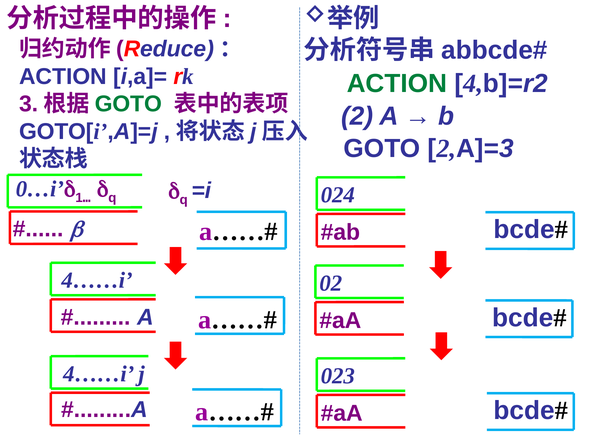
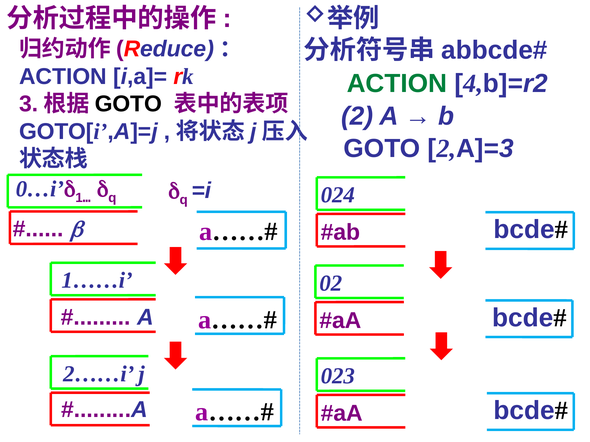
GOTO colour: green -> black (128, 104)
4……i: 4……i -> 1……i (97, 281)
4……i: 4……i -> 2……i (99, 374)
